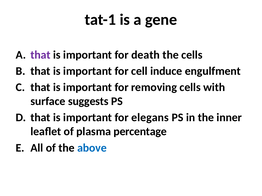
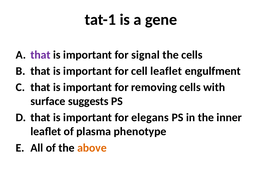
death: death -> signal (146, 55)
cell induce: induce -> leaflet (166, 71)
percentage: percentage -> phenotype (140, 132)
above colour: blue -> orange (92, 148)
